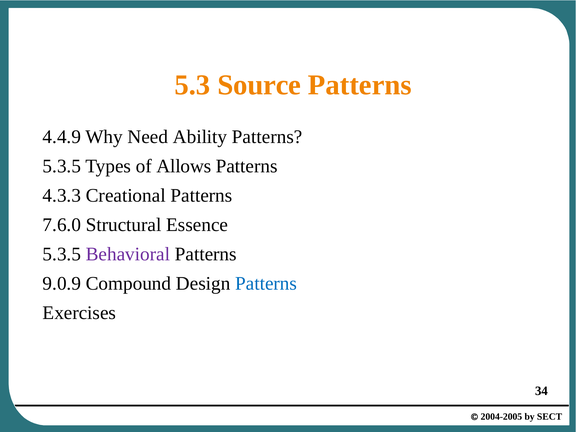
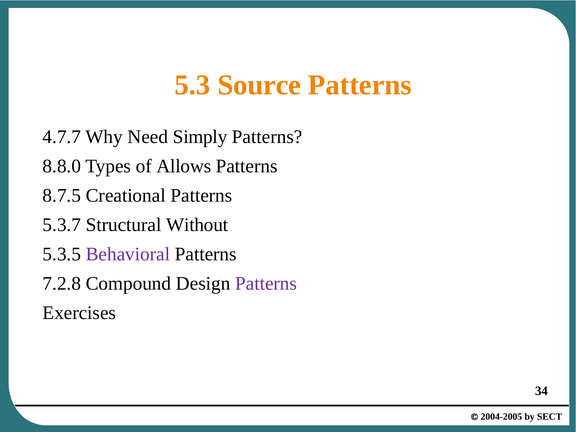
4.4.9: 4.4.9 -> 4.7.7 (62, 137)
Ability: Ability -> Simply (200, 137)
5.3.5: 5.3.5 -> 8.8.0 (62, 166)
4.3.3: 4.3.3 -> 8.7.5 (62, 195)
7.6.0: 7.6.0 -> 5.3.7 (62, 225)
Essence: Essence -> Without (197, 225)
9.0.9: 9.0.9 -> 7.2.8 (62, 284)
Patterns colour: blue -> purple (266, 284)
